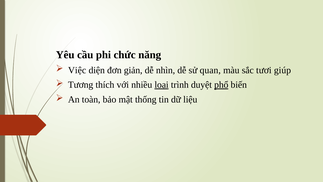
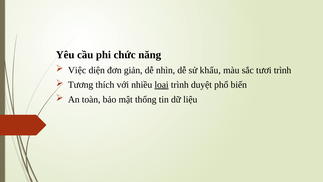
quan: quan -> khấu (210, 70)
tươi giúp: giúp -> trình (283, 70)
phổ underline: present -> none (221, 85)
